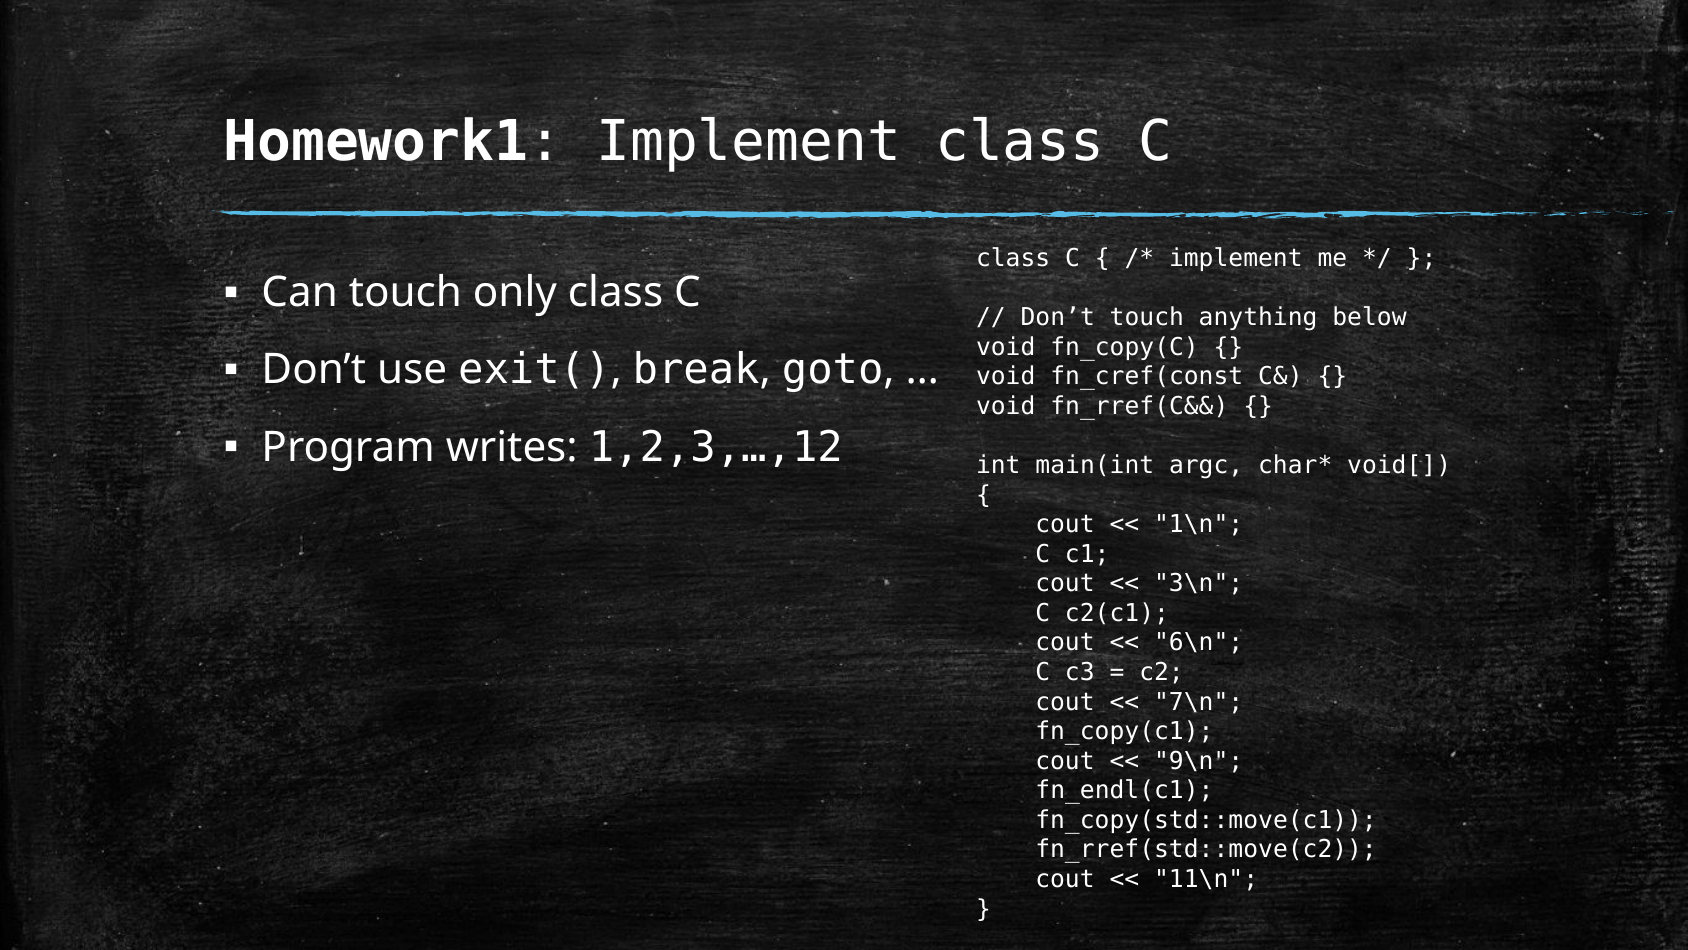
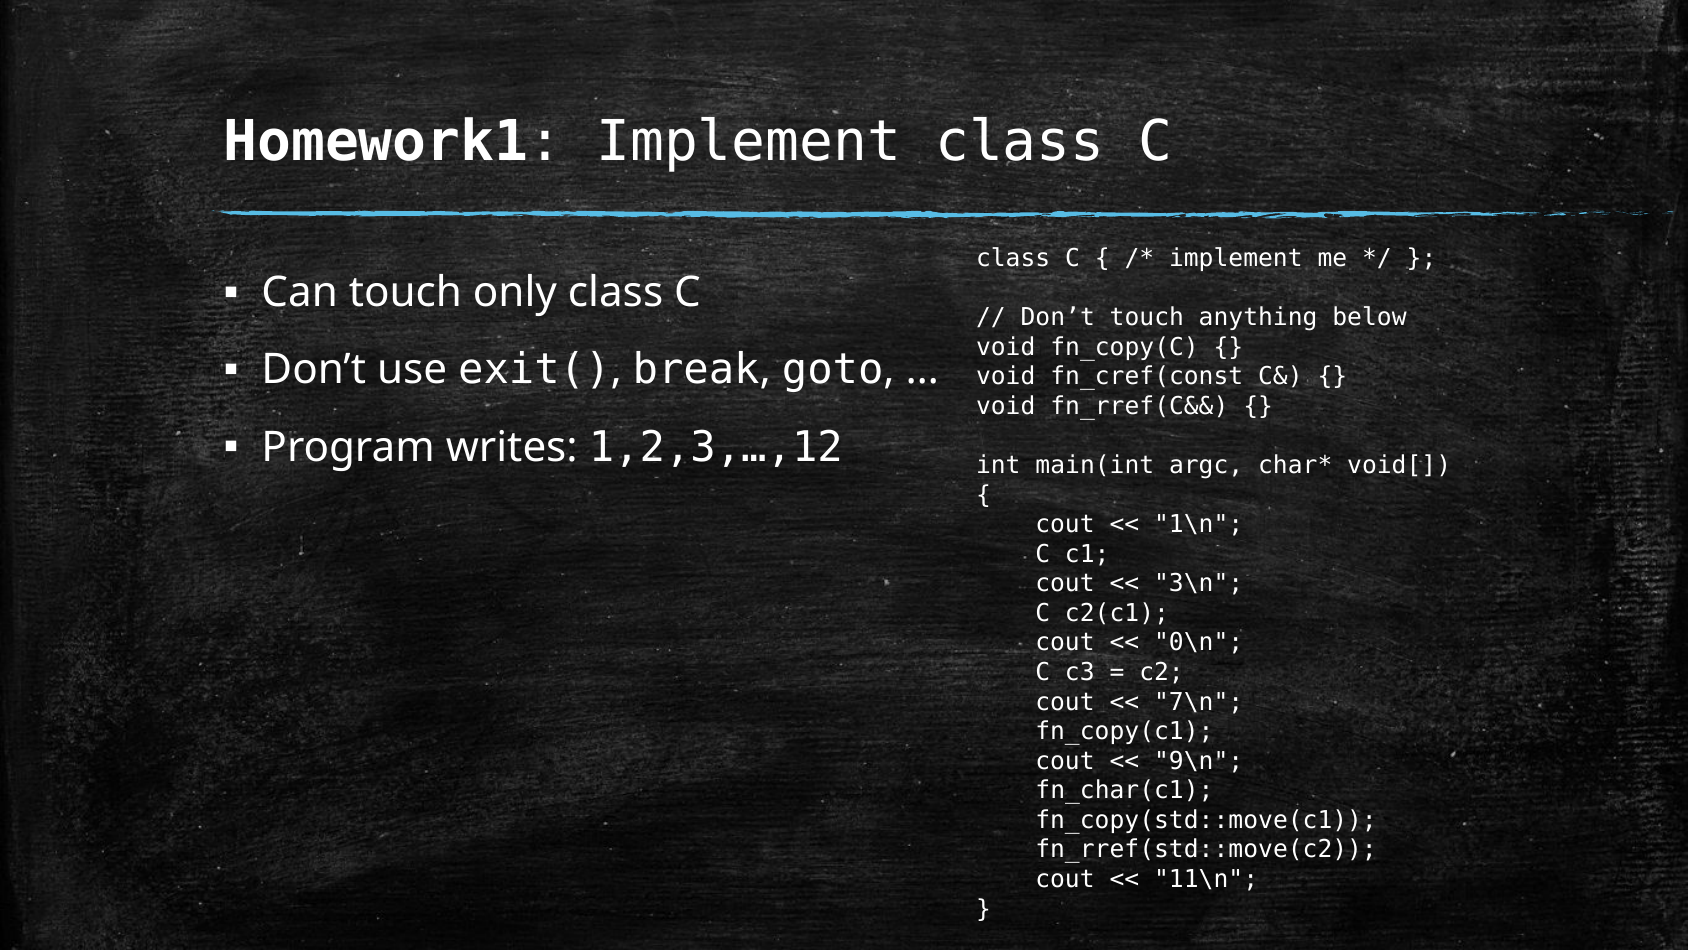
6\n: 6\n -> 0\n (1199, 643)
fn_endl(c1: fn_endl(c1 -> fn_char(c1 (1124, 790)
